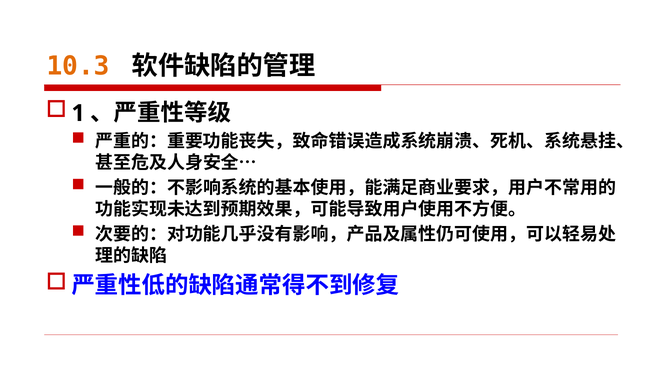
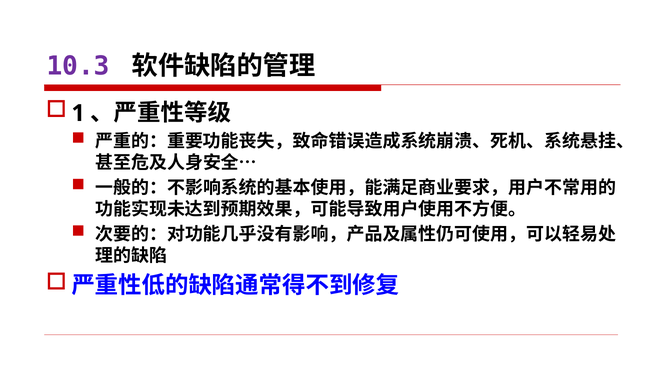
10.3 colour: orange -> purple (78, 66)
